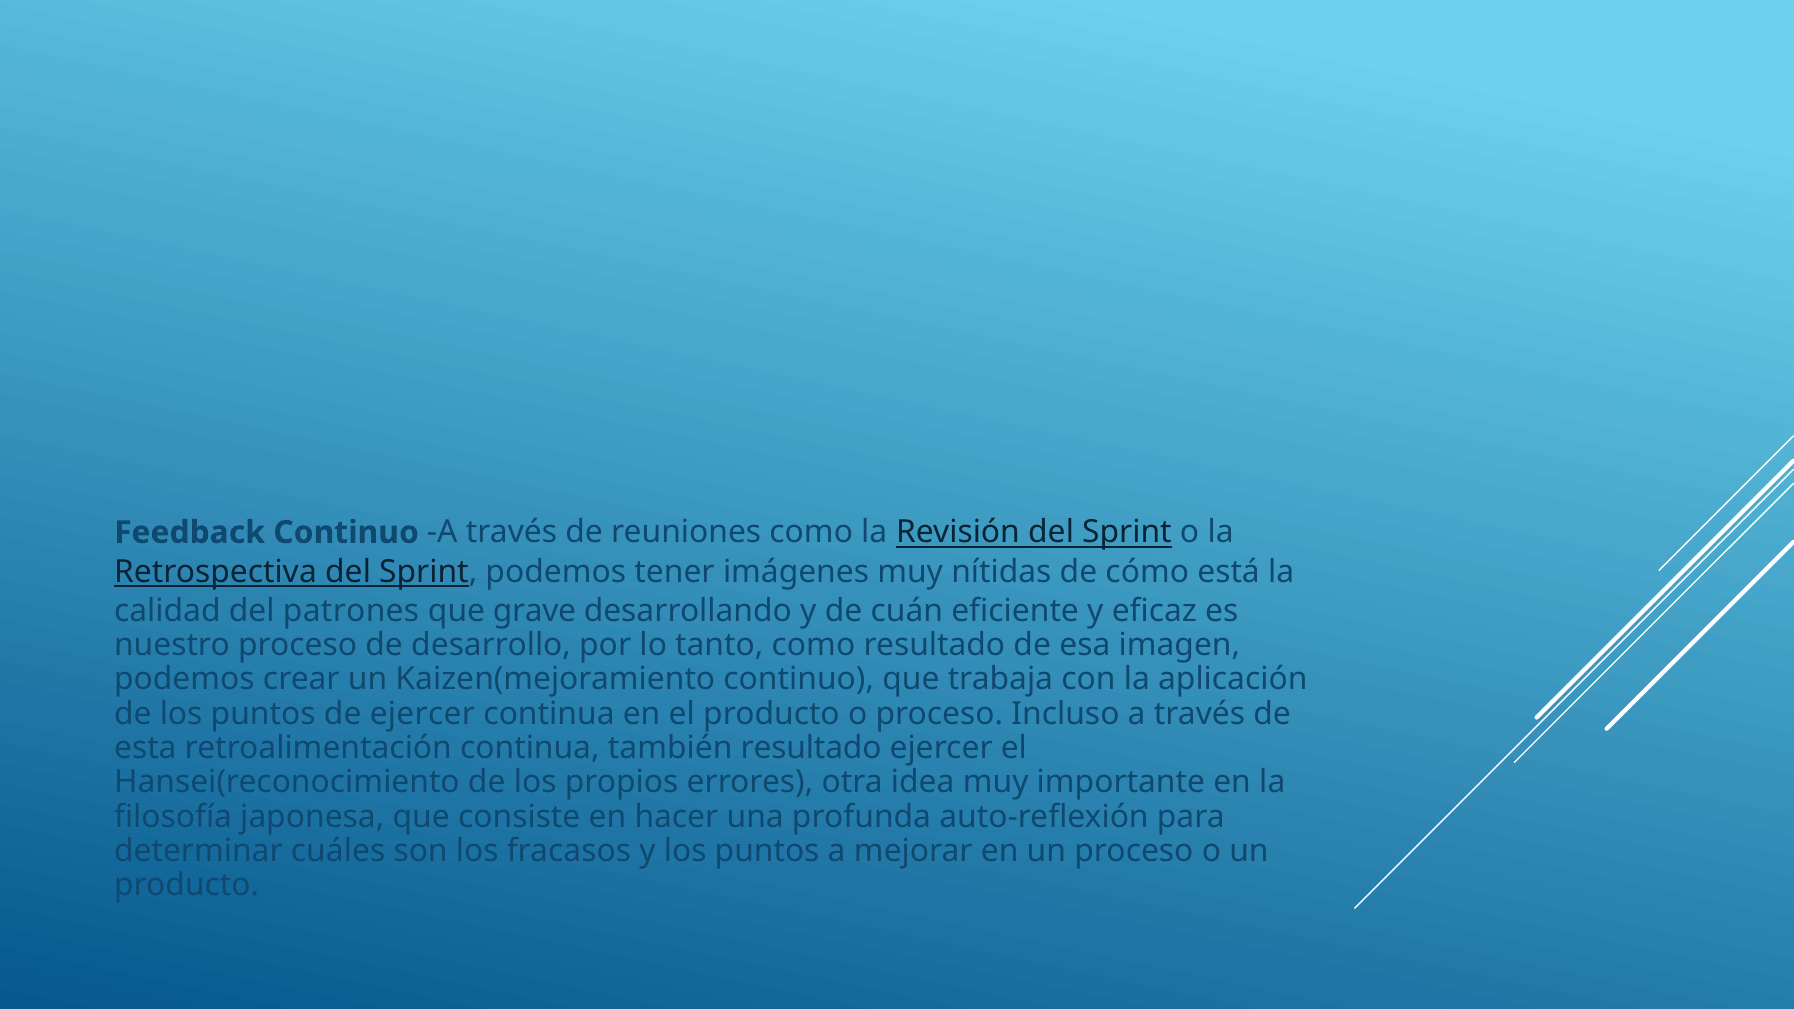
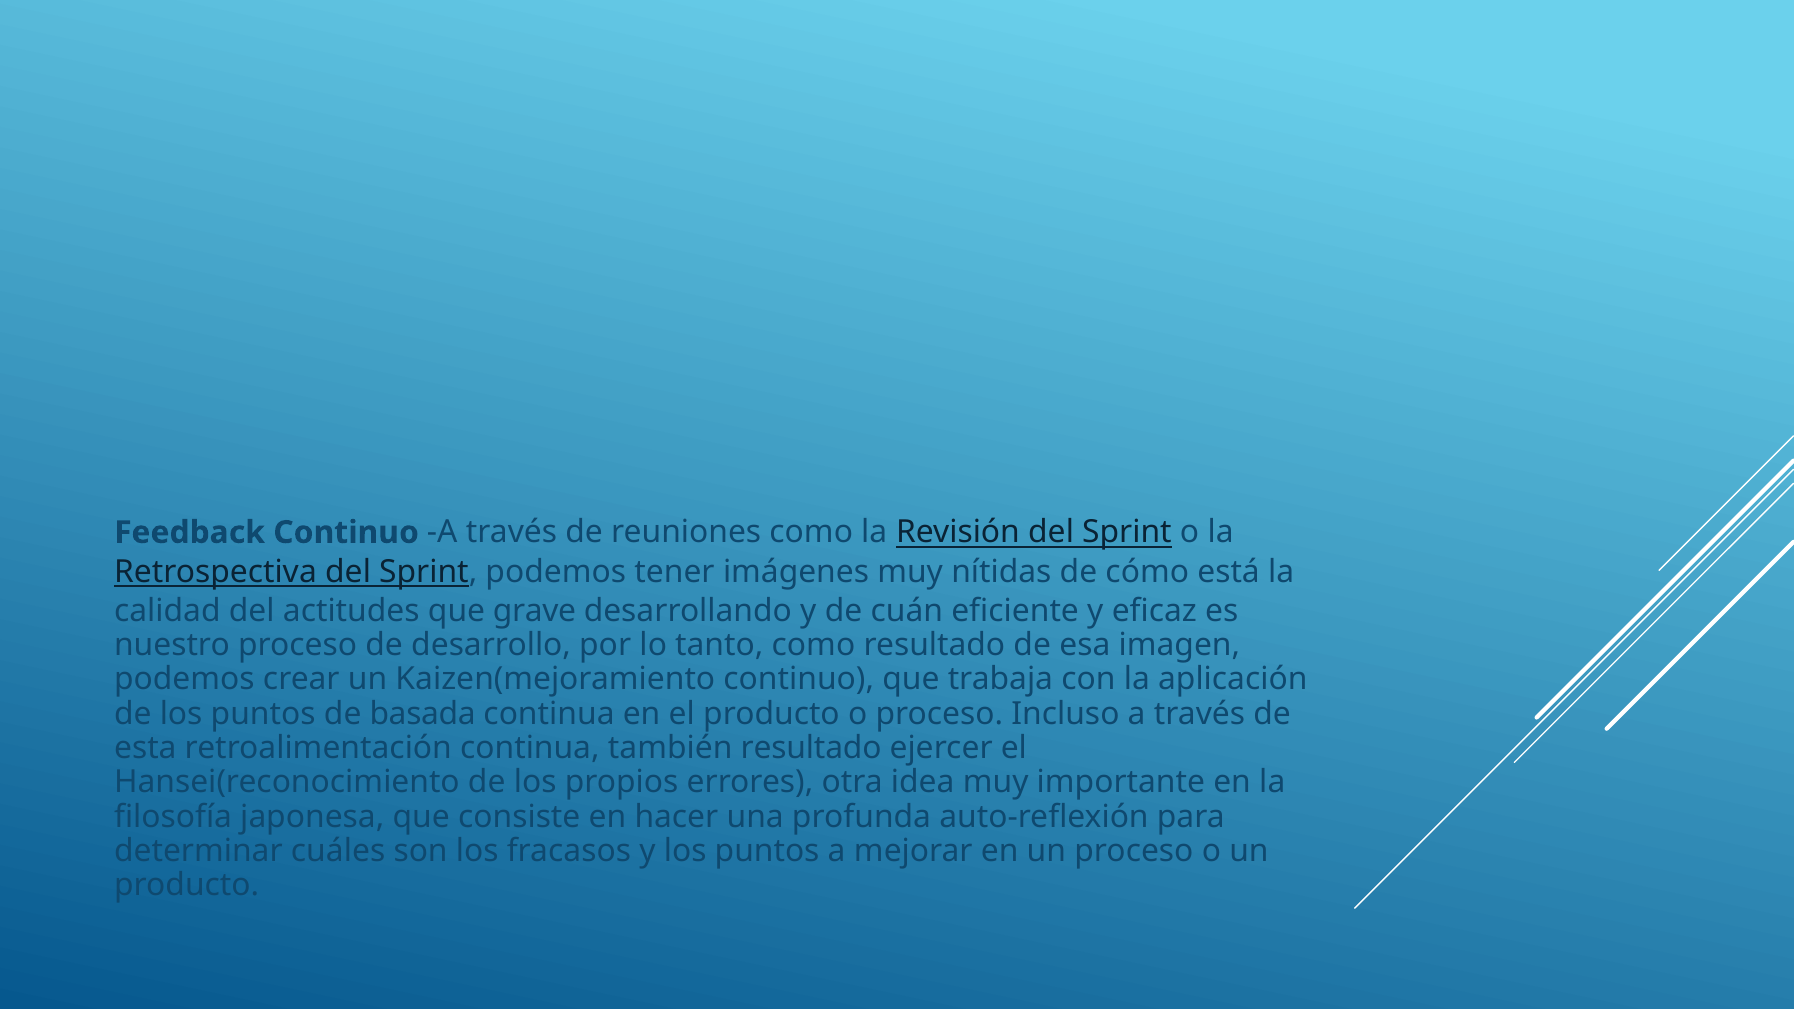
patrones: patrones -> actitudes (351, 611)
de ejercer: ejercer -> basada (423, 714)
